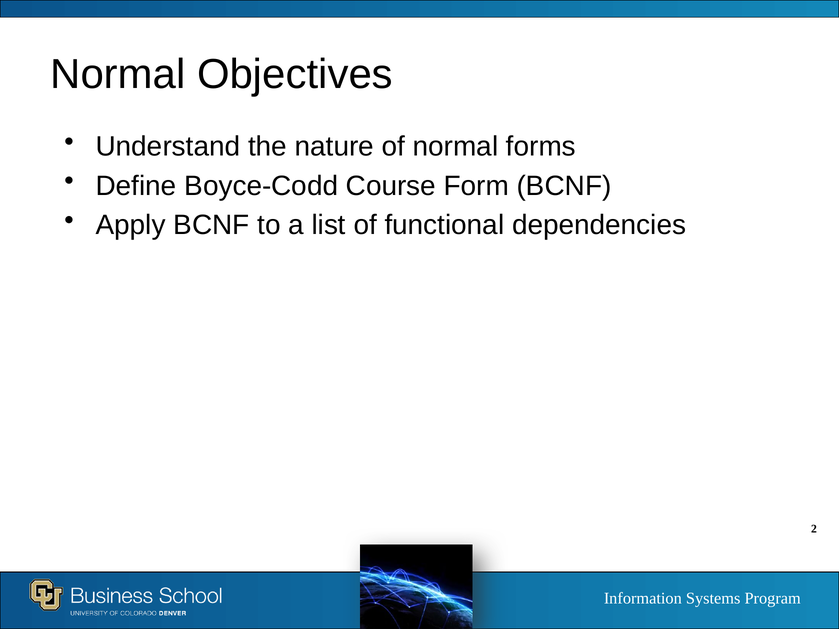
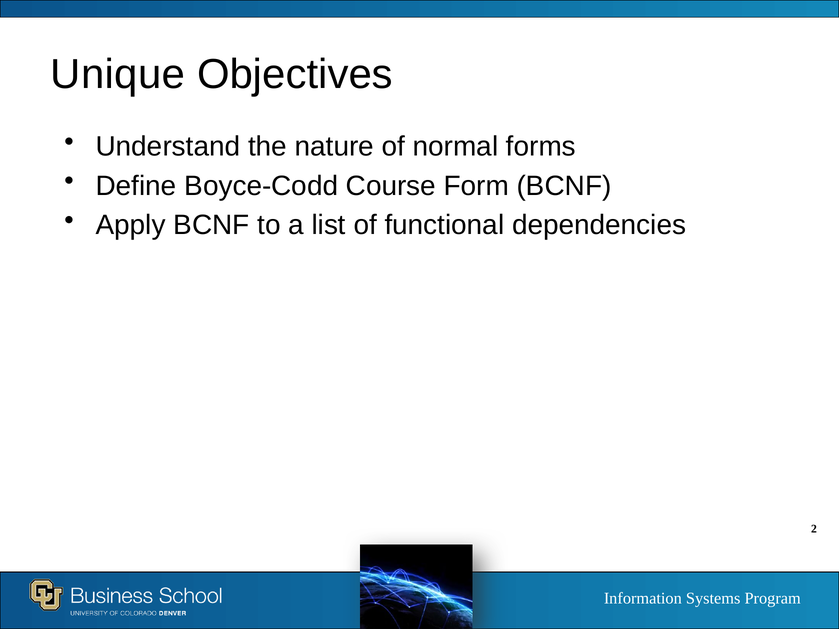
Normal: Normal -> Unique (118, 74)
